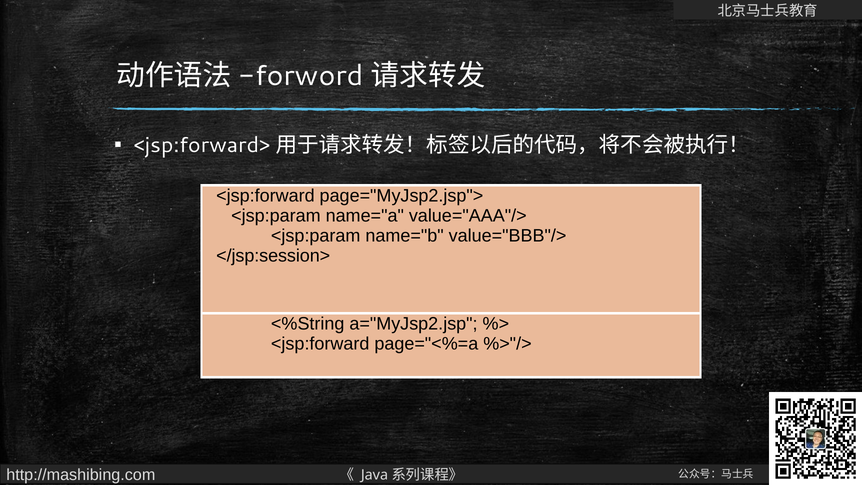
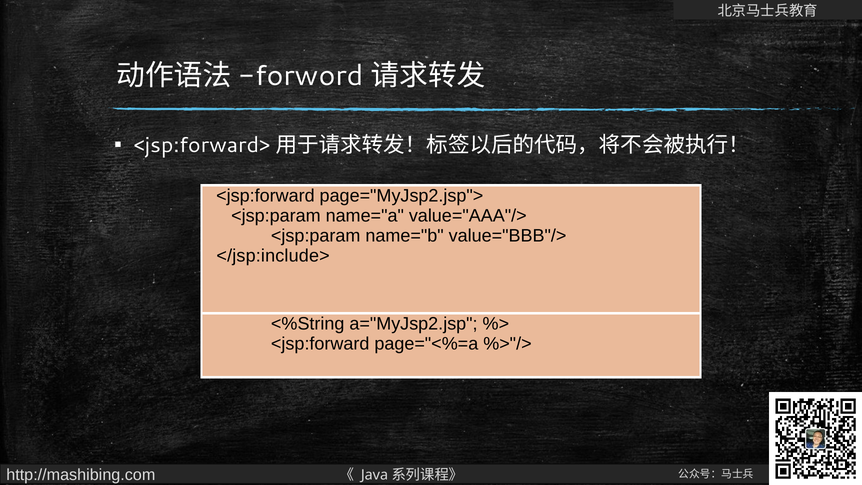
</jsp:session>: </jsp:session> -> </jsp:include> (273, 256)
